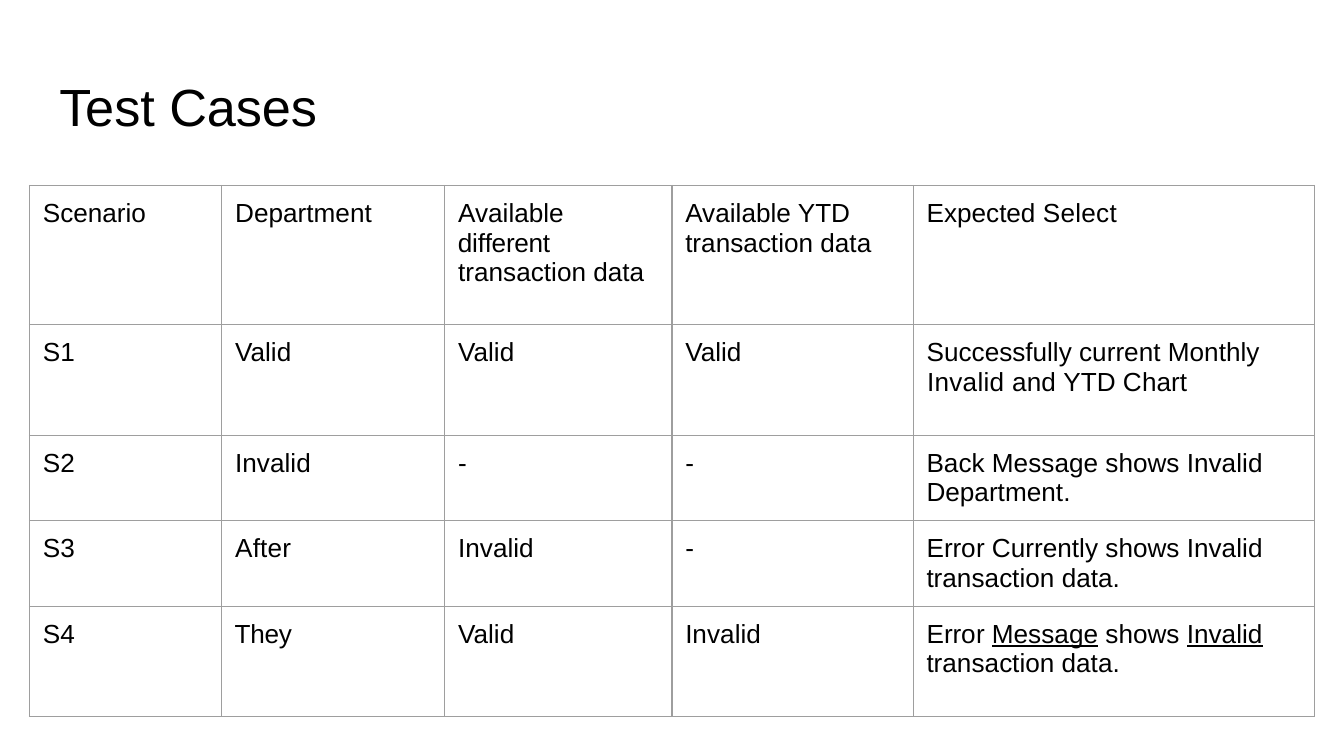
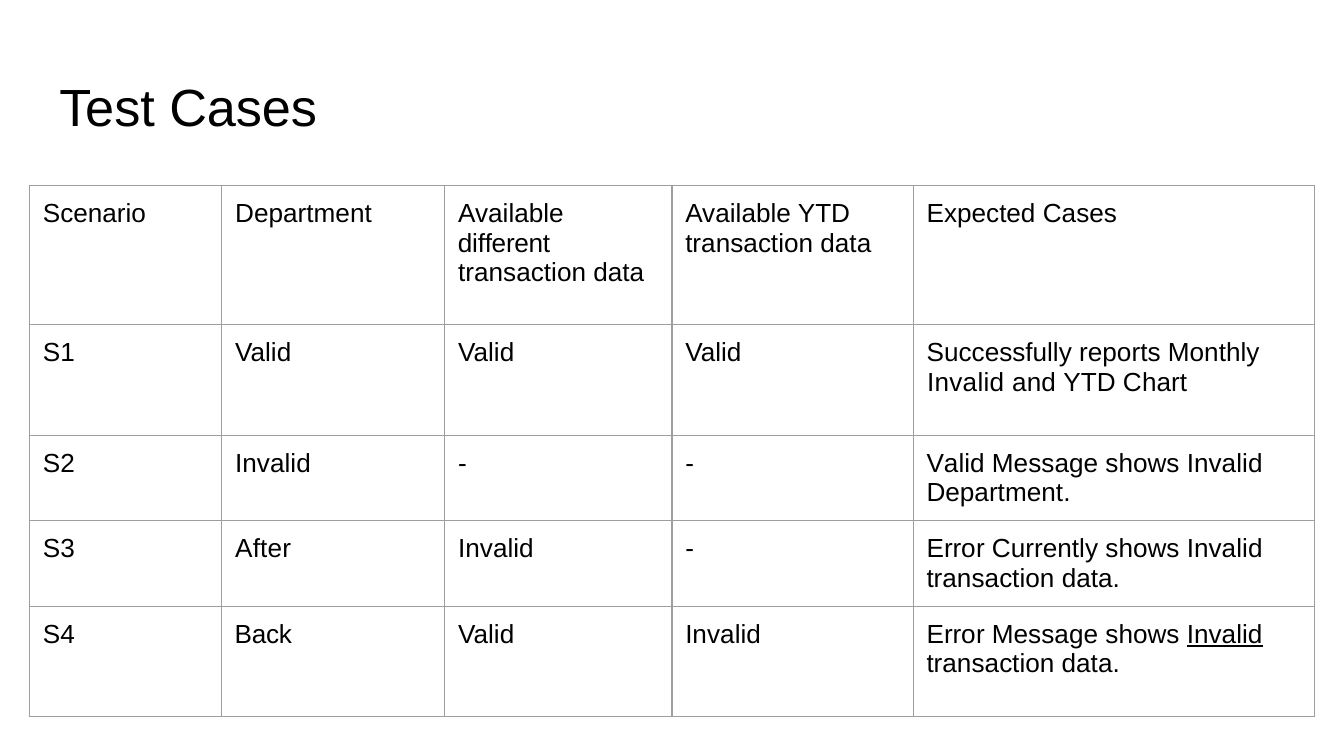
Expected Select: Select -> Cases (1080, 214)
current: current -> reports (1120, 353)
Back: Back -> Valid (956, 464)
They: They -> Back (263, 635)
Message underline: present -> none (1045, 635)
